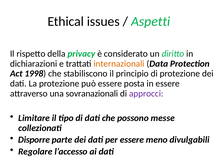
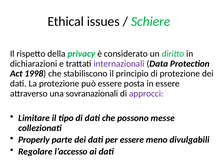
Aspetti: Aspetti -> Schiere (151, 21)
internazionali colour: orange -> purple (119, 64)
Disporre: Disporre -> Properly (34, 140)
